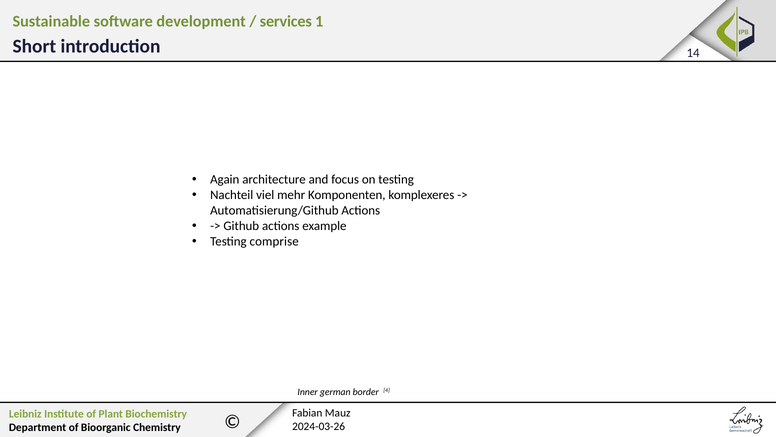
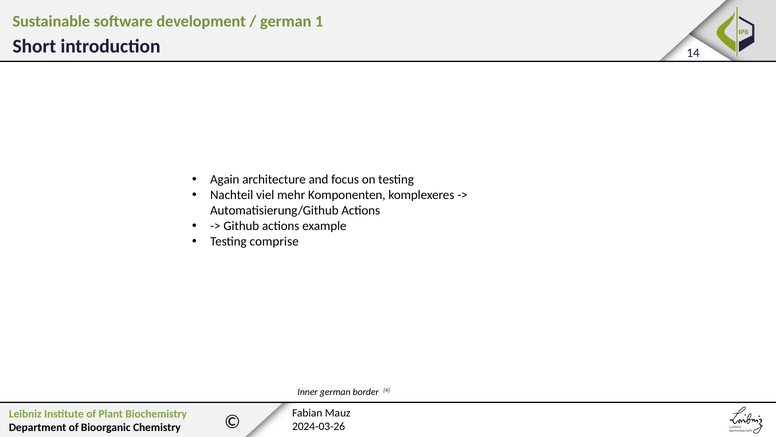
services: services -> german (286, 21)
